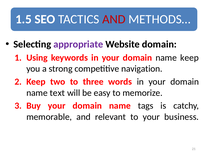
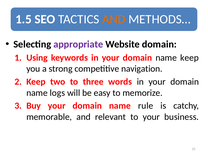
AND colour: red -> orange (114, 19)
text: text -> logs (57, 93)
tags: tags -> rule (146, 106)
